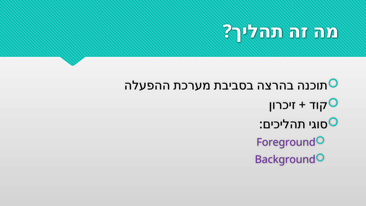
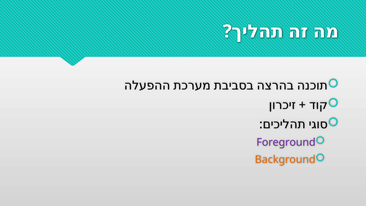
Background colour: purple -> orange (285, 160)
